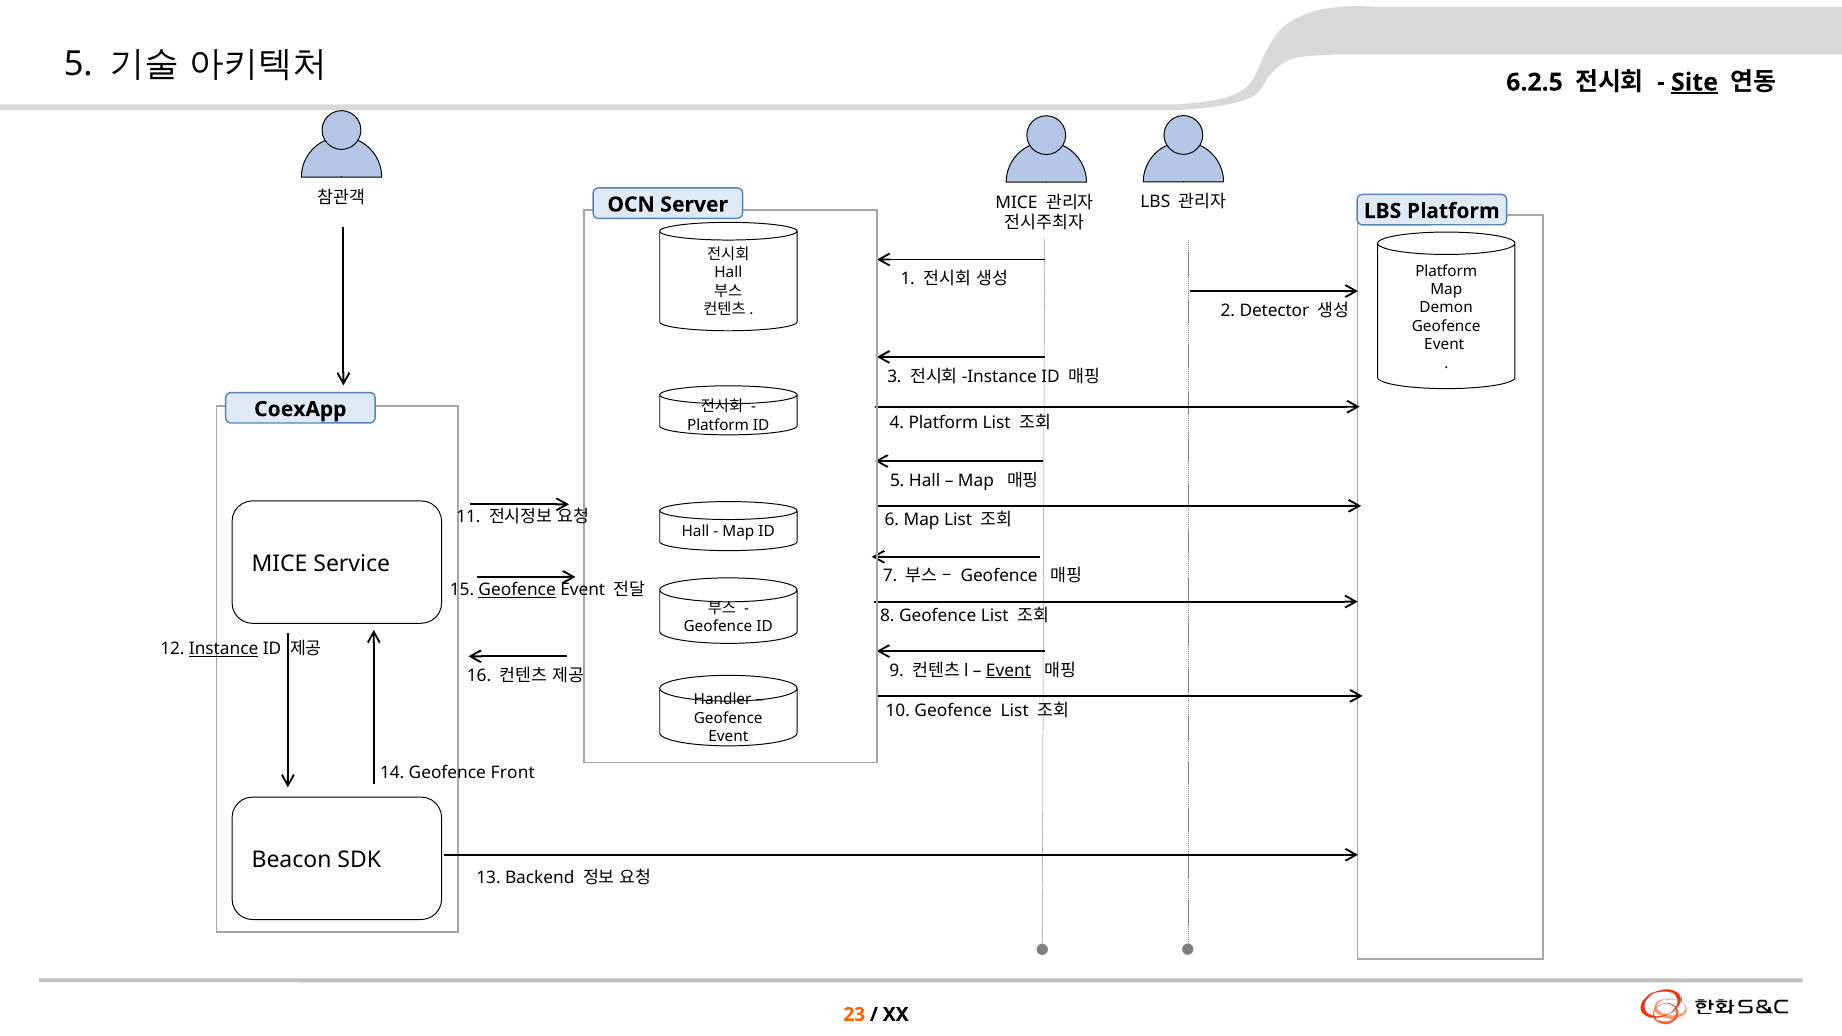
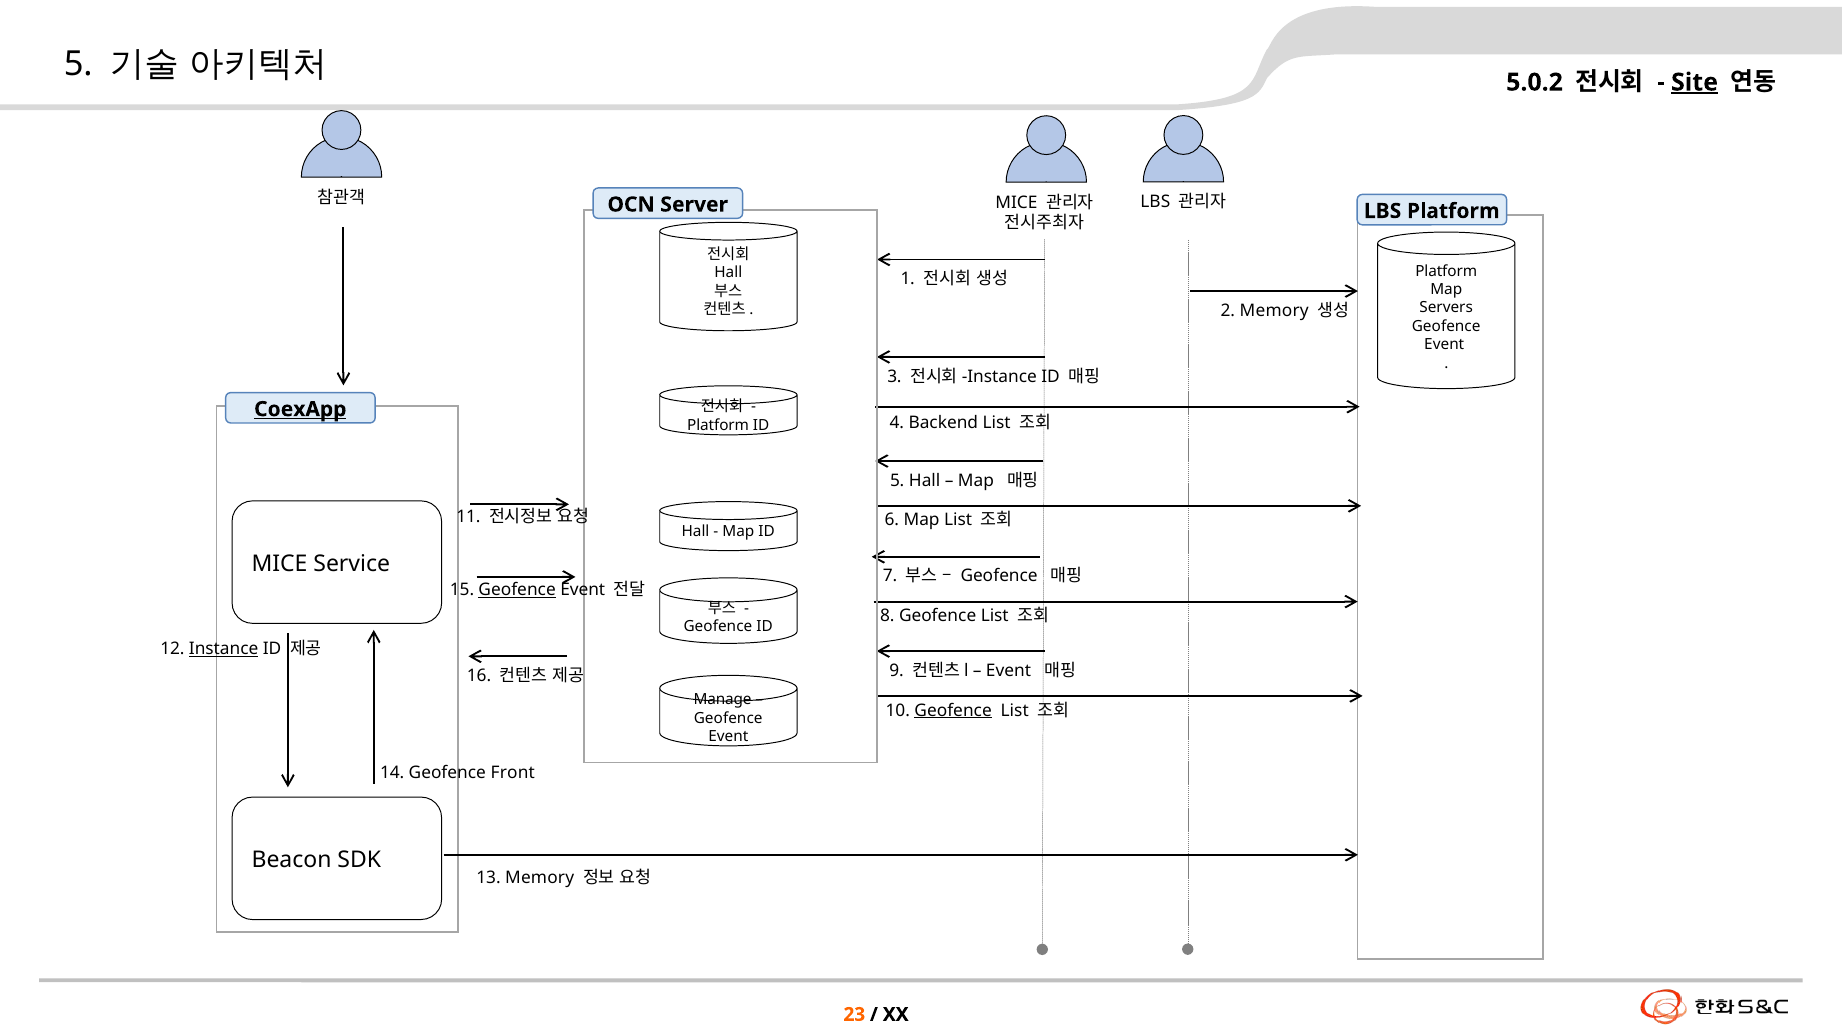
6.2.5: 6.2.5 -> 5.0.2 (1535, 82)
Demon: Demon -> Servers (1446, 308)
2 Detector: Detector -> Memory (1274, 310)
CoexApp underline: none -> present (300, 409)
4 Platform: Platform -> Backend (943, 423)
Event underline: present -> none (1009, 671)
Handler: Handler -> Manage (723, 700)
Geofence underline: none -> present (953, 710)
13 Backend: Backend -> Memory (540, 878)
